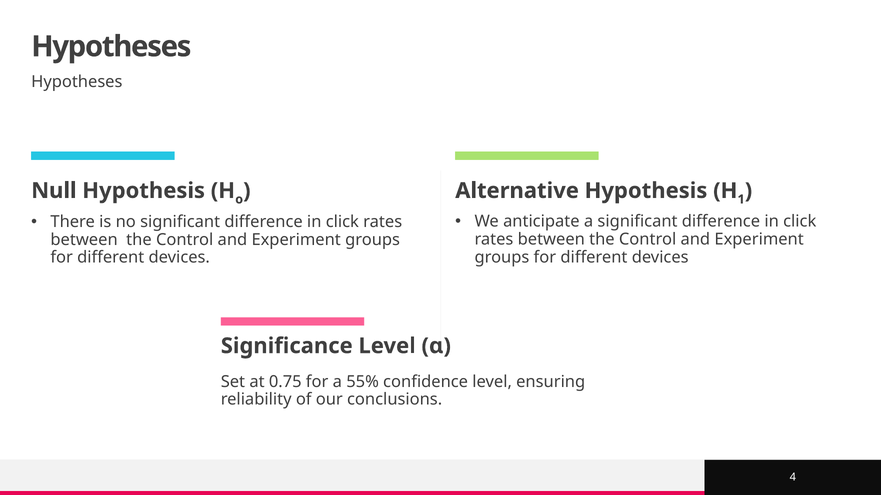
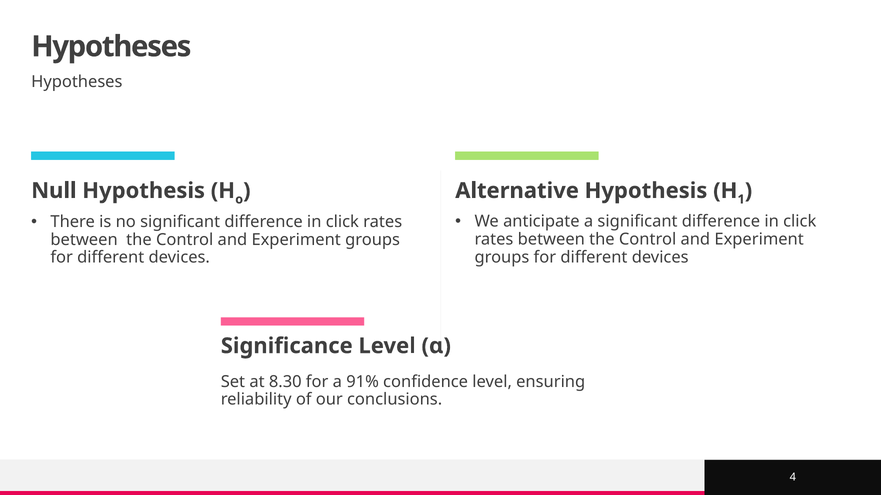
0.75: 0.75 -> 8.30 (285, 382)
55%: 55% -> 91% (363, 382)
